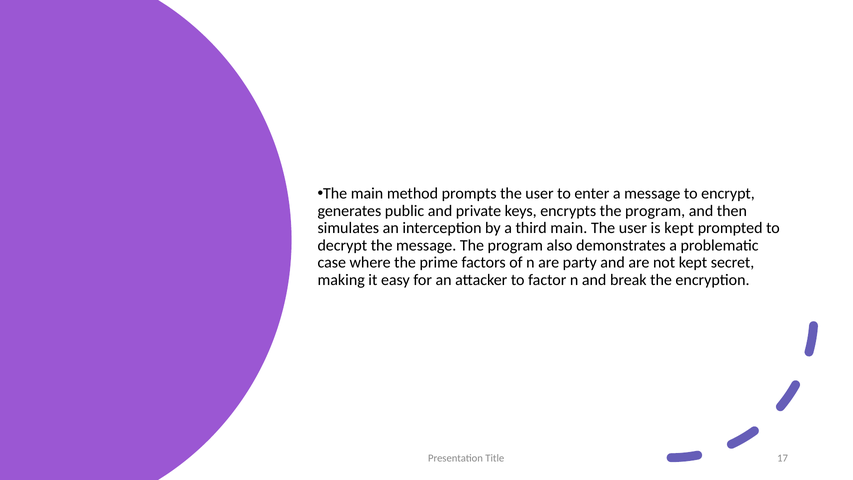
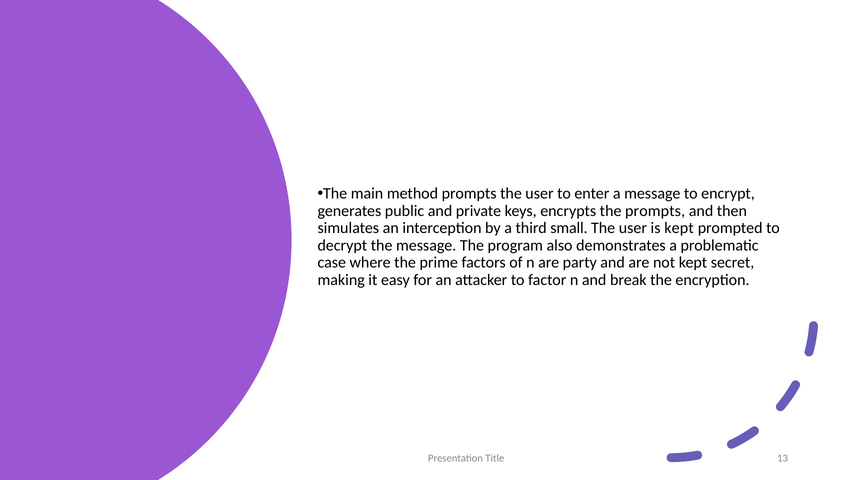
encrypts the program: program -> prompts (655, 211)
third main: main -> small (569, 228)
17: 17 -> 13 (783, 458)
